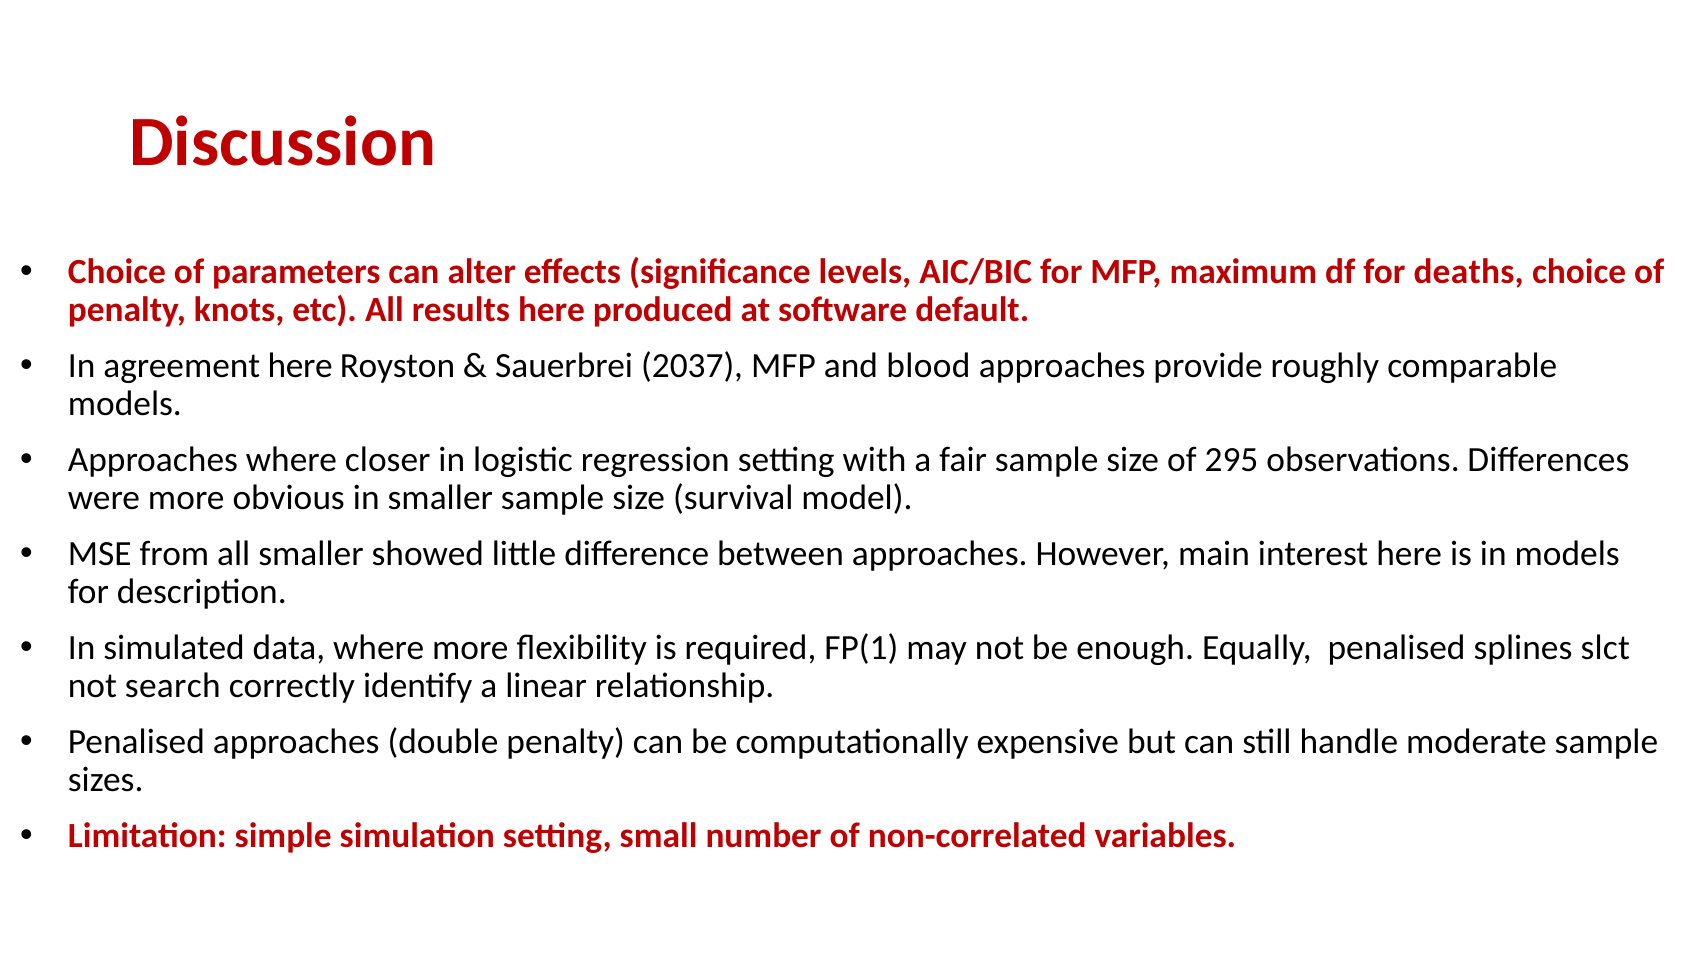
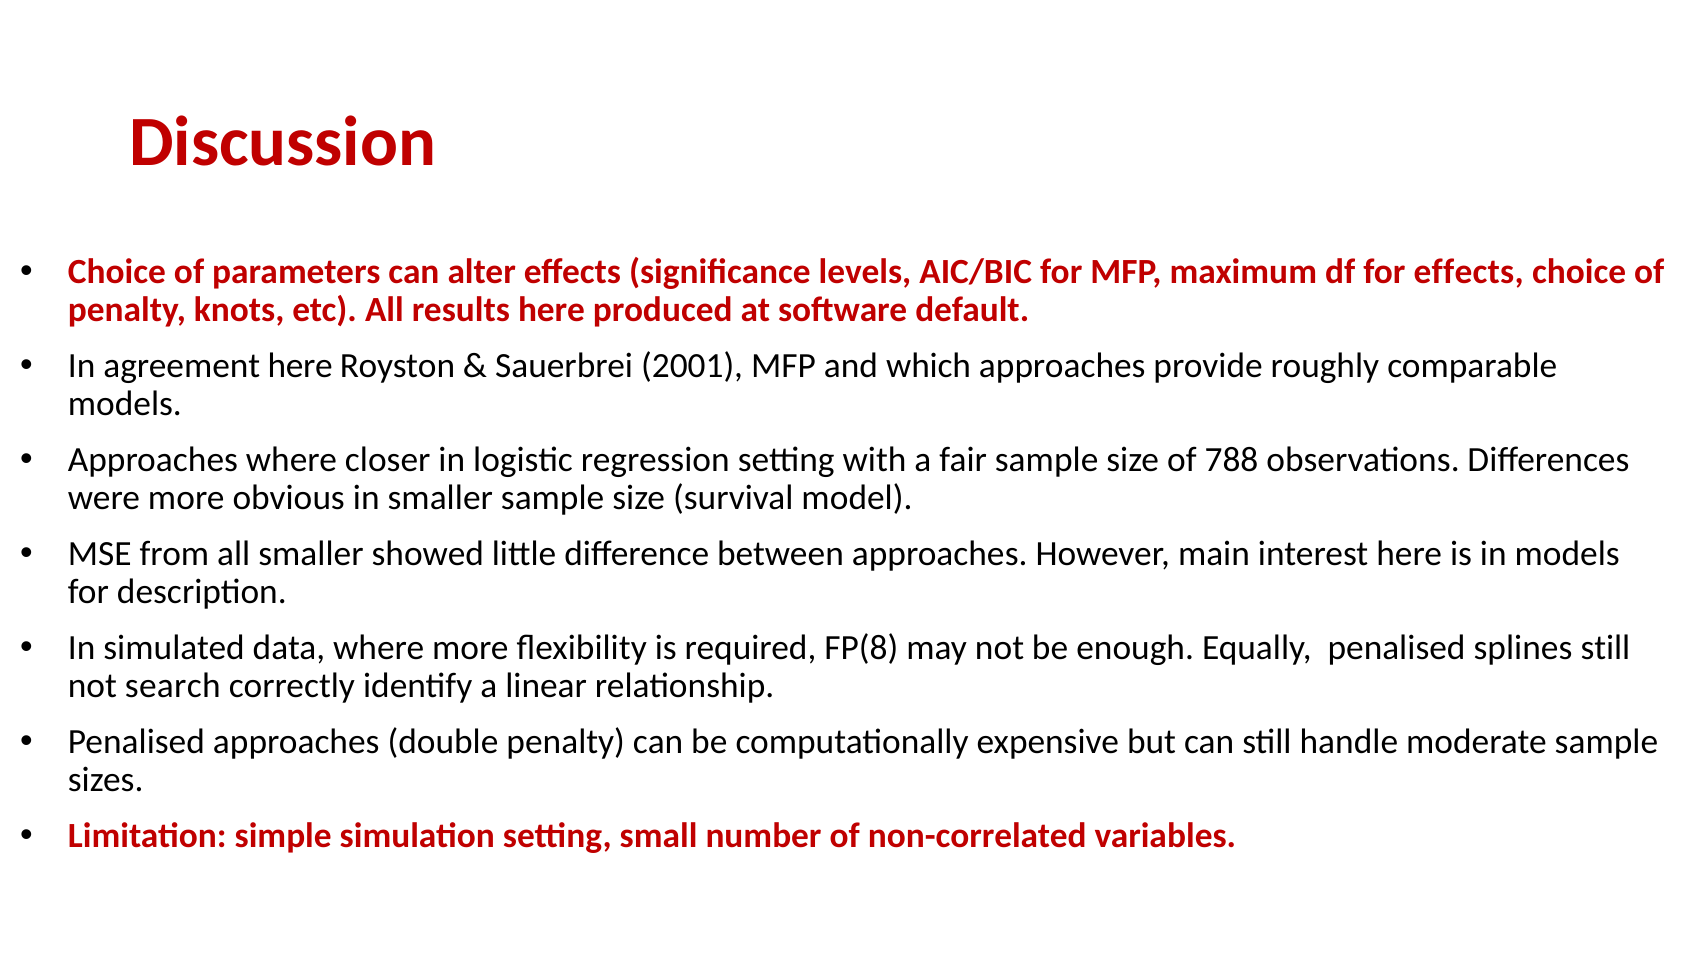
for deaths: deaths -> effects (1469, 272)
2037: 2037 -> 2001 (692, 366)
blood: blood -> which (929, 366)
295: 295 -> 788 (1231, 460)
FP(1: FP(1 -> FP(8 (861, 648)
splines slct: slct -> still (1605, 648)
